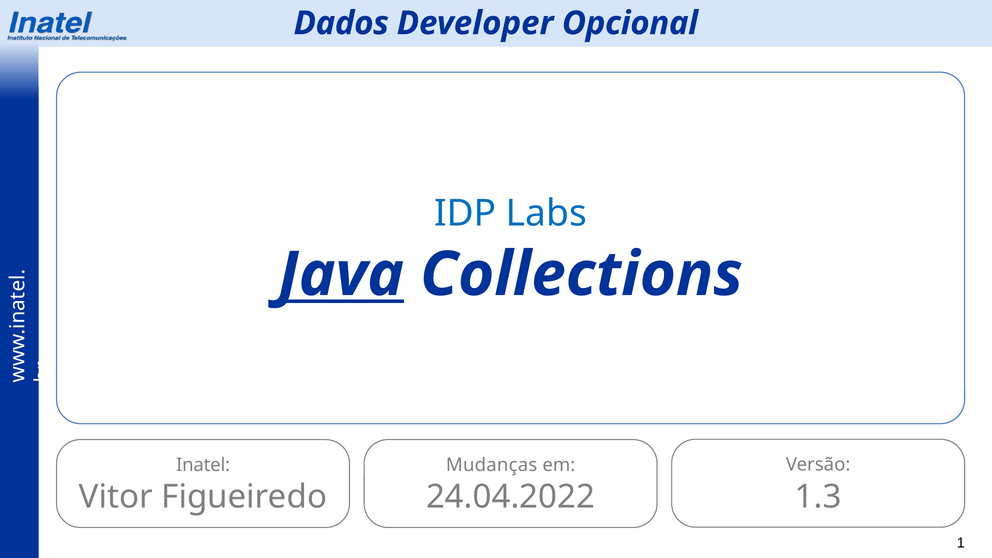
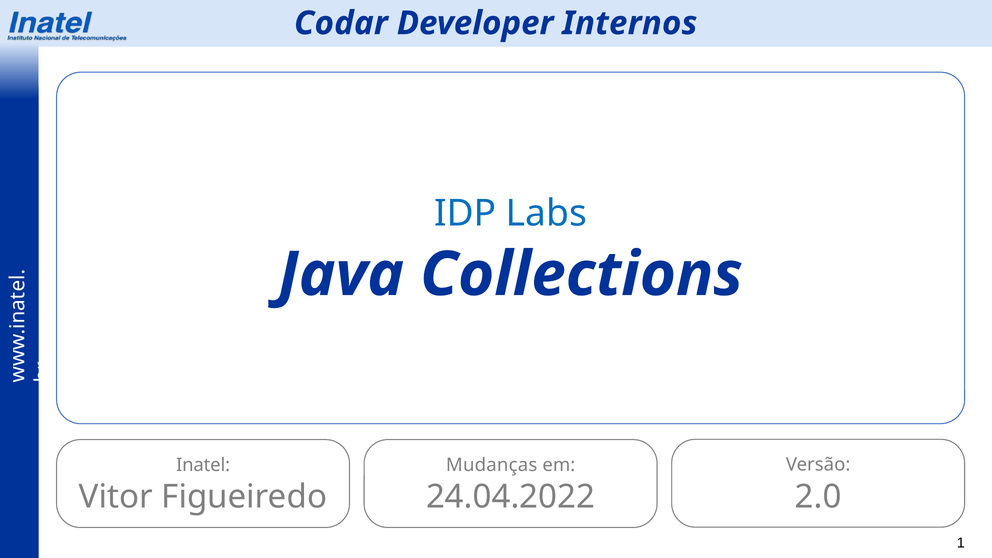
Dados: Dados -> Codar (341, 23)
Opcional: Opcional -> Internos (630, 23)
Java underline: present -> none (341, 275)
1.3: 1.3 -> 2.0 (818, 497)
